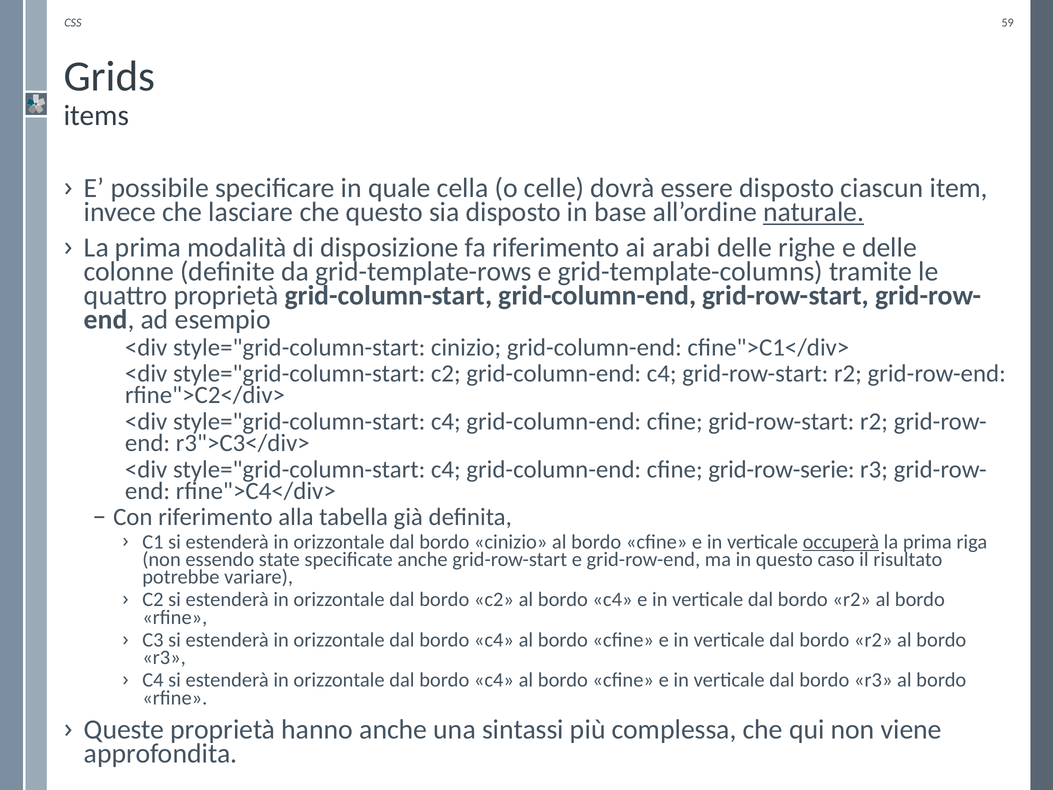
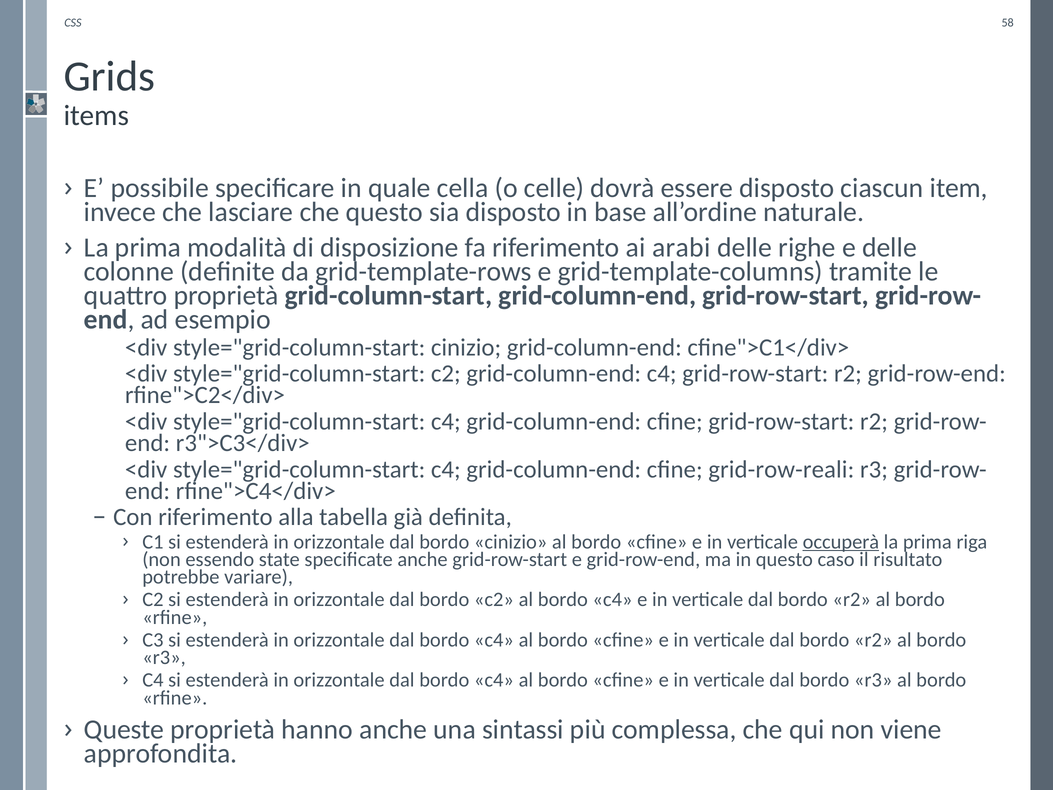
59: 59 -> 58 (1008, 23)
naturale underline: present -> none (814, 212)
grid-row-serie: grid-row-serie -> grid-row-reali (781, 469)
